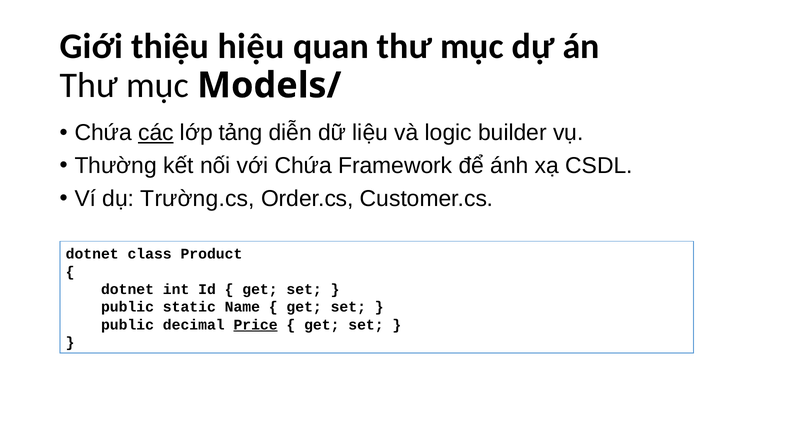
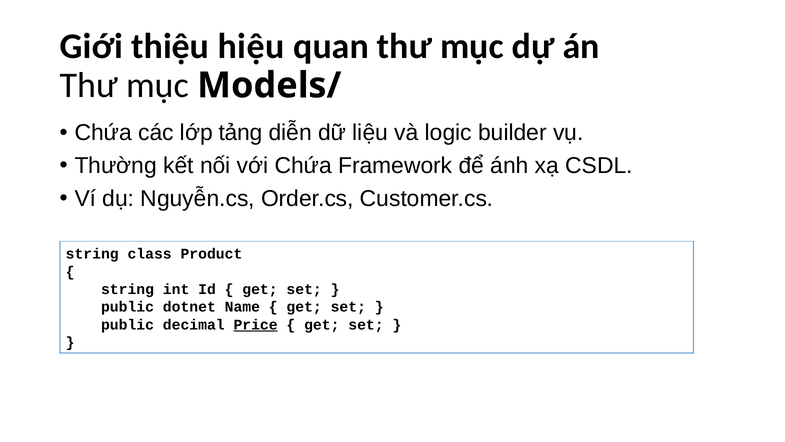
các underline: present -> none (156, 133)
Trường.cs: Trường.cs -> Nguyễn.cs (198, 199)
dotnet: dotnet -> string (92, 254)
dotnet: dotnet -> string (128, 289)
static: static -> dotnet (189, 307)
